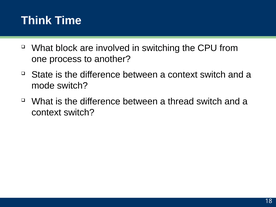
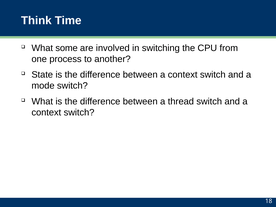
block: block -> some (67, 48)
